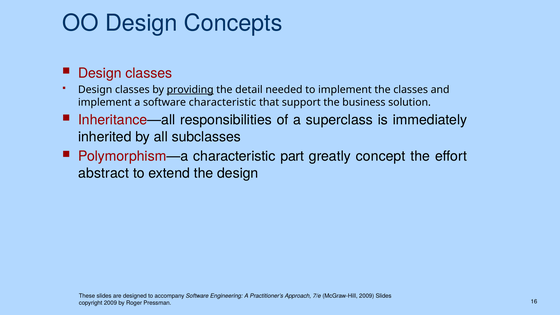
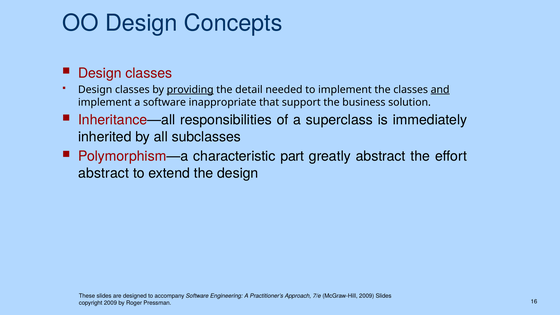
and underline: none -> present (440, 90)
software characteristic: characteristic -> inappropriate (223, 102)
greatly concept: concept -> abstract (381, 156)
